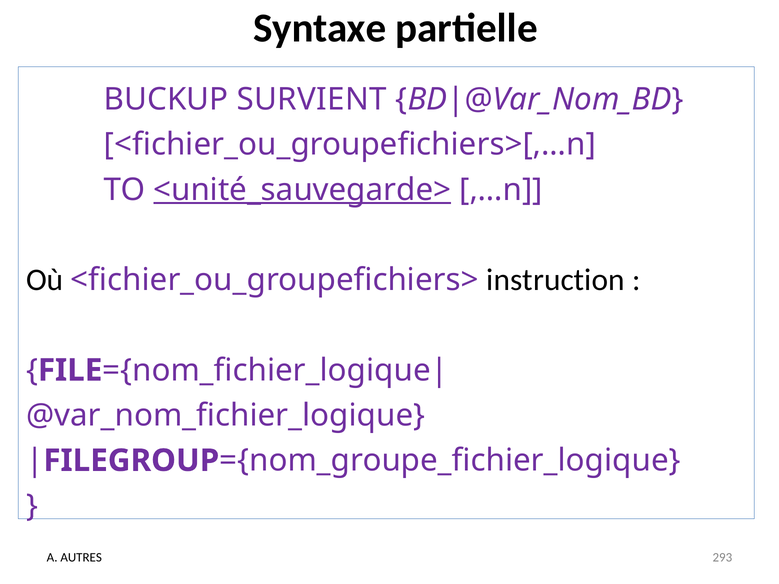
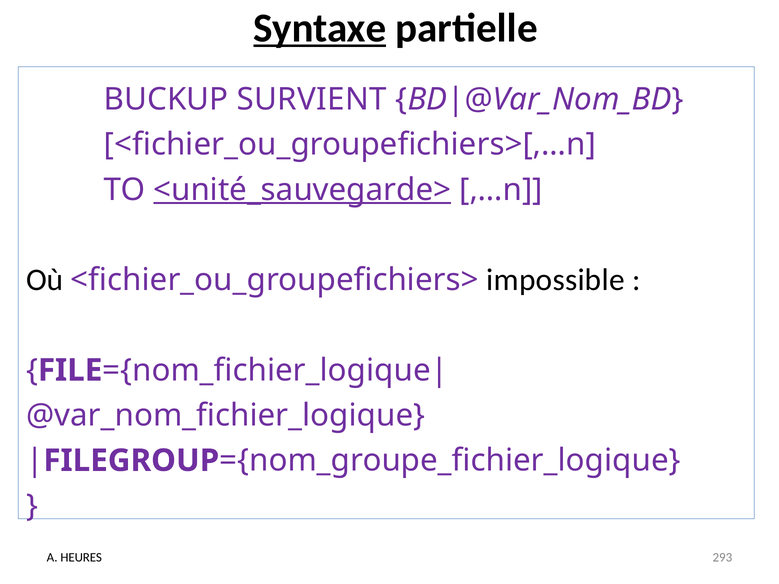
Syntaxe underline: none -> present (320, 28)
instruction: instruction -> impossible (556, 280)
AUTRES: AUTRES -> HEURES (81, 558)
